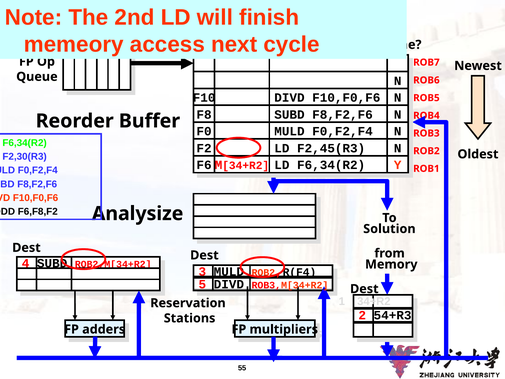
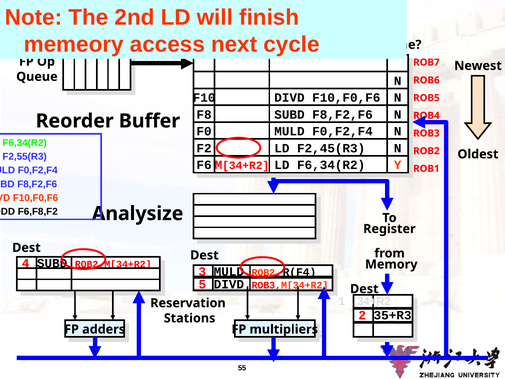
F2,30(R3: F2,30(R3 -> F2,55(R3 (25, 157)
Solution: Solution -> Register (389, 229)
54+R3: 54+R3 -> 35+R3 (393, 315)
